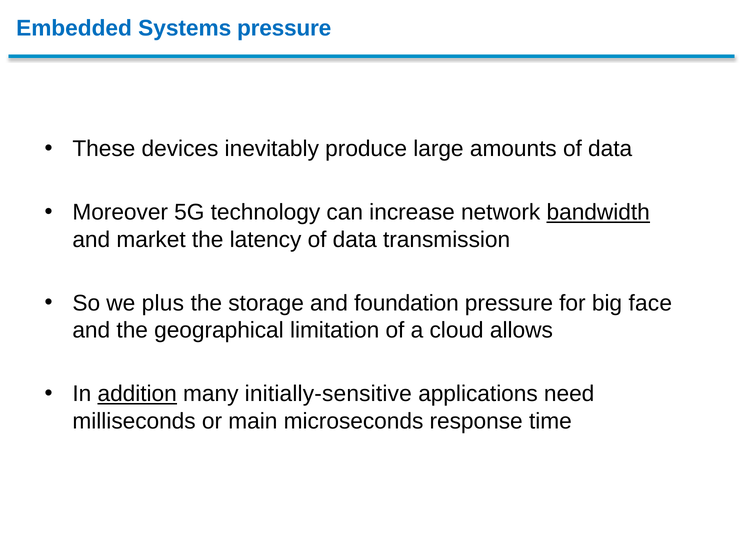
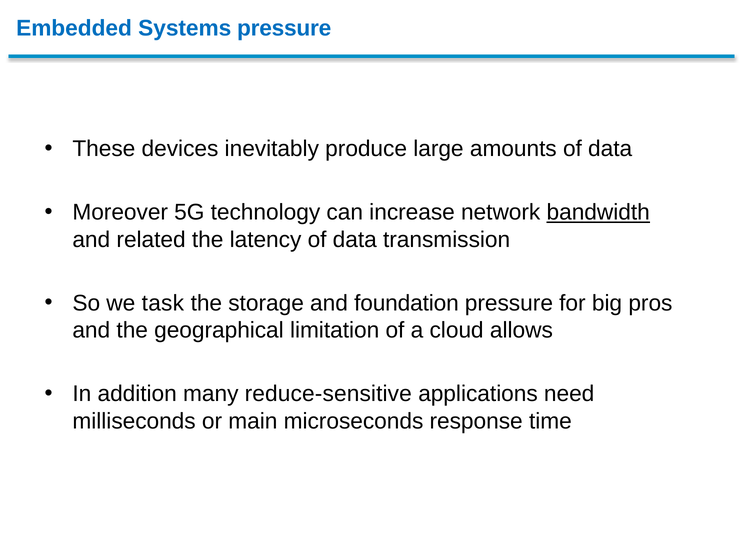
market: market -> related (151, 240)
plus: plus -> task (163, 303)
face: face -> pros (650, 303)
addition underline: present -> none (137, 394)
initially-sensitive: initially-sensitive -> reduce-sensitive (328, 394)
